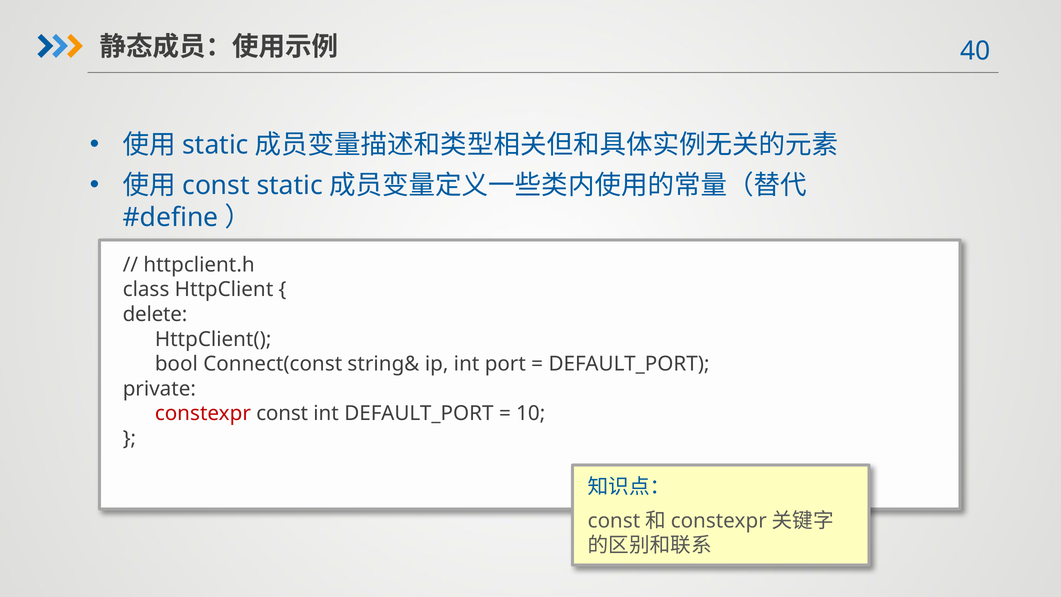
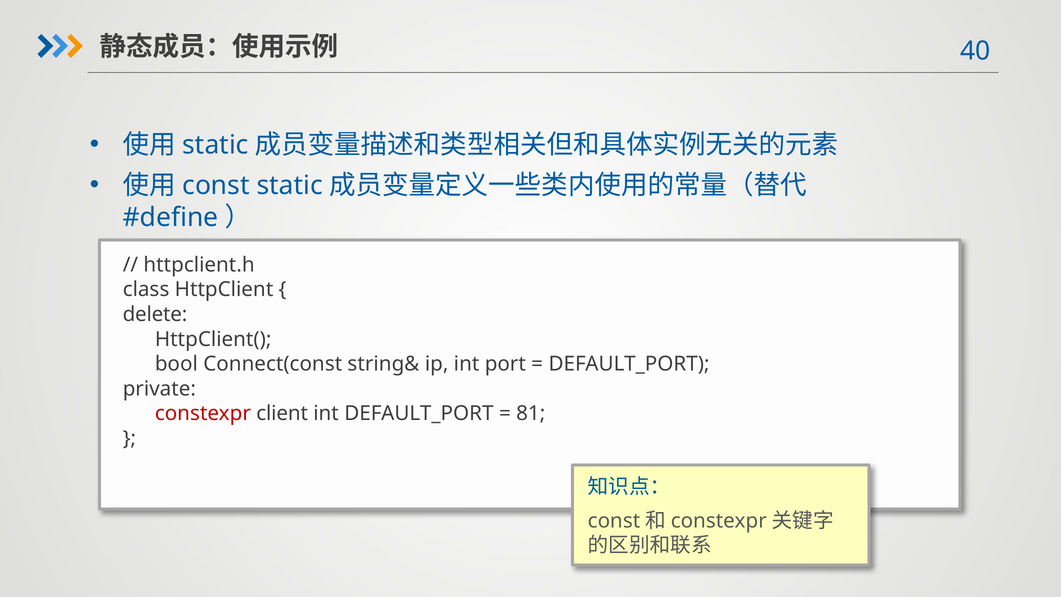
const: const -> client (282, 413)
10: 10 -> 81 (531, 413)
